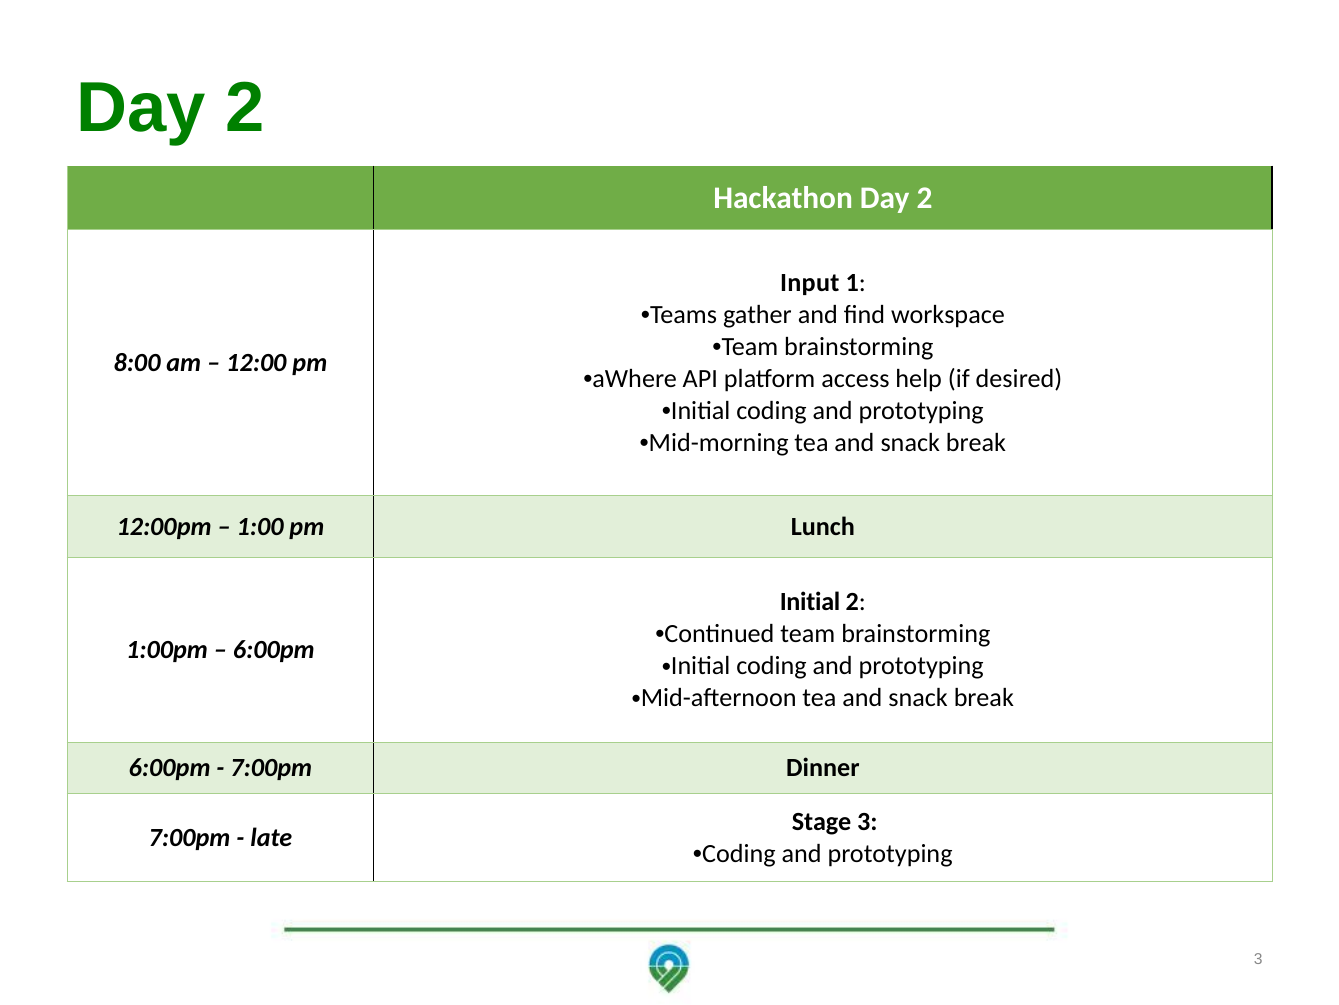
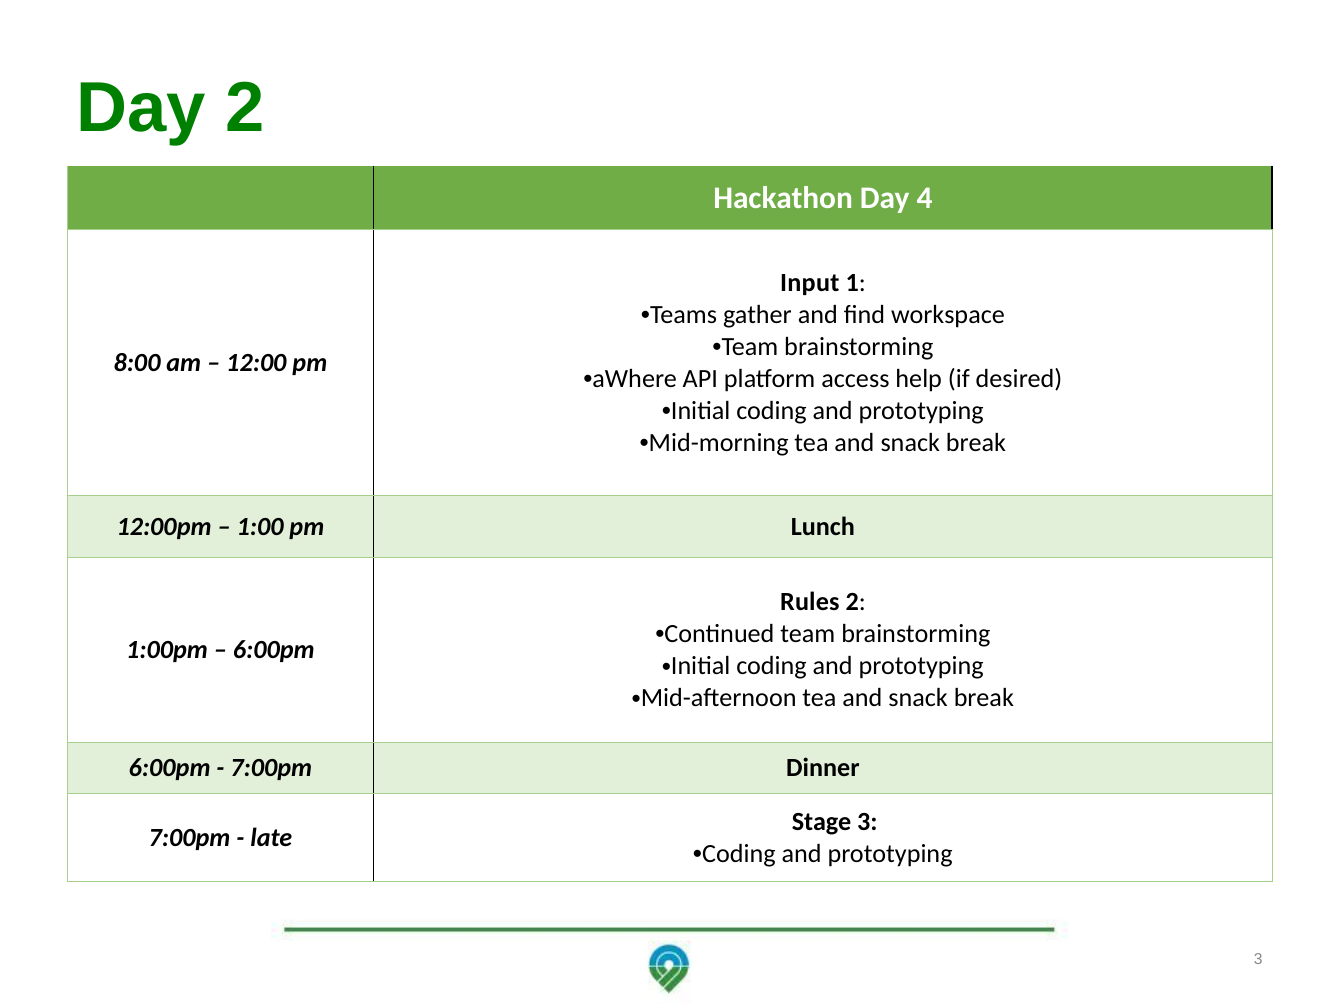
Hackathon Day 2: 2 -> 4 (925, 198)
Initial: Initial -> Rules (810, 602)
